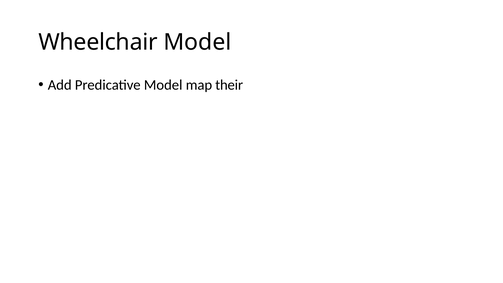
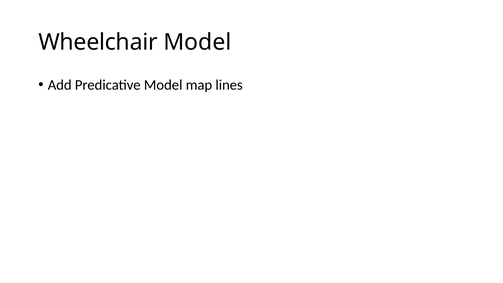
their: their -> lines (229, 85)
